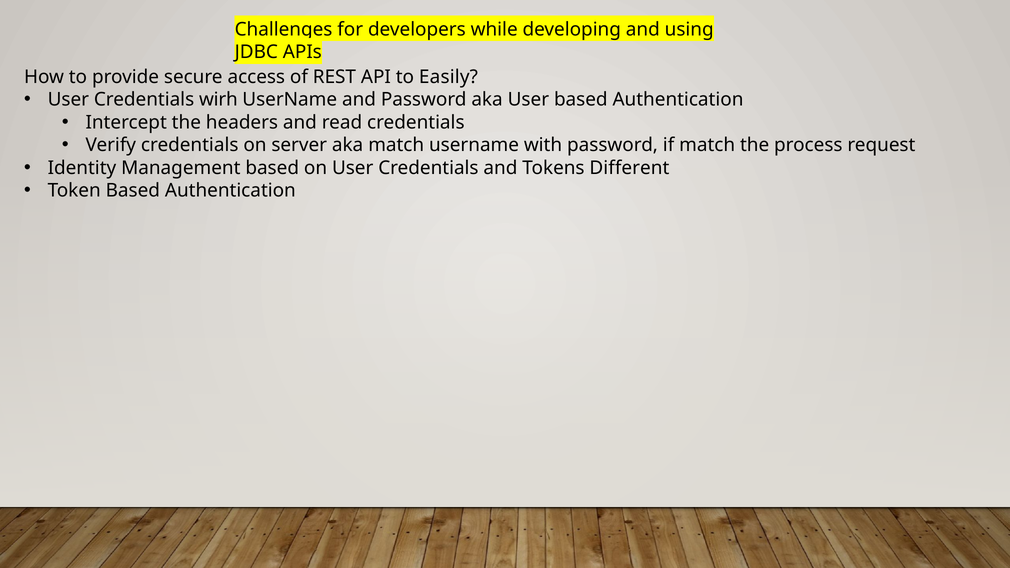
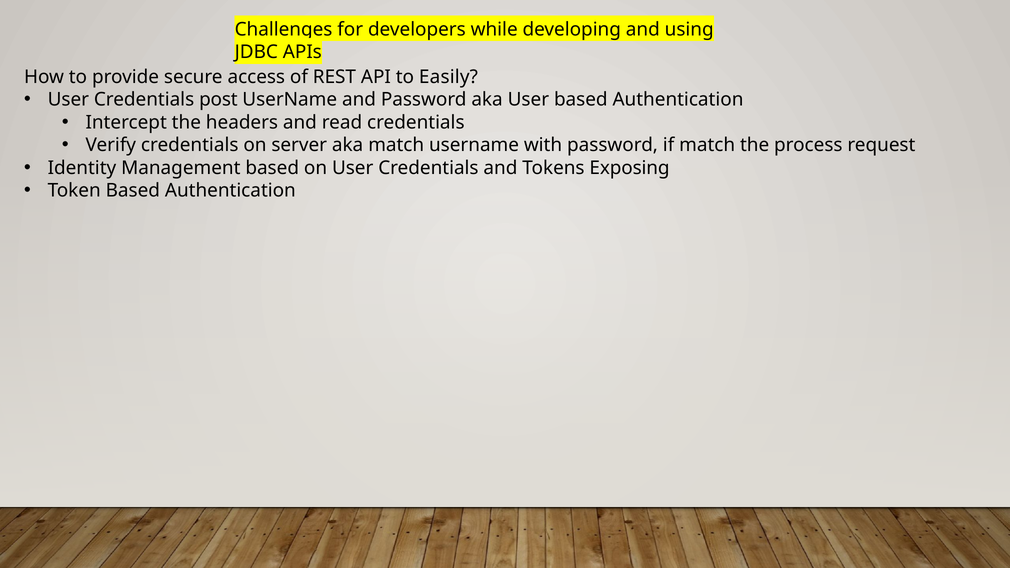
wirh: wirh -> post (218, 100)
Different: Different -> Exposing (630, 168)
